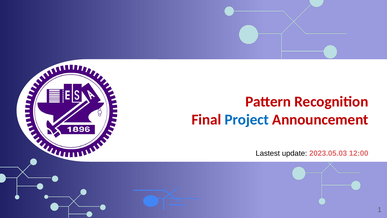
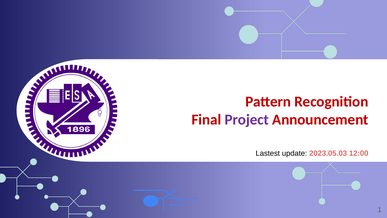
Project colour: blue -> purple (247, 120)
